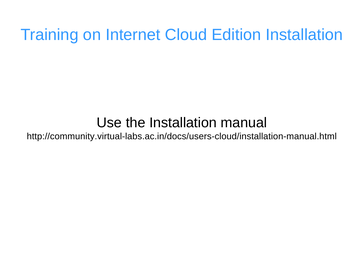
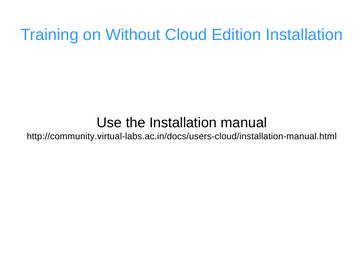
Internet: Internet -> Without (133, 35)
